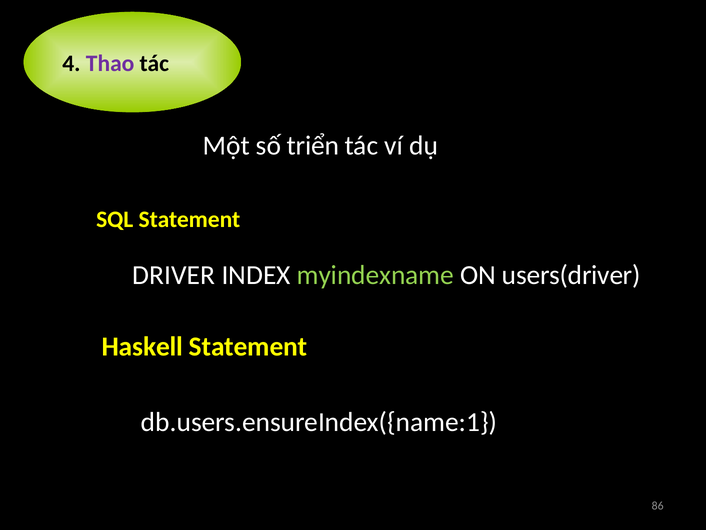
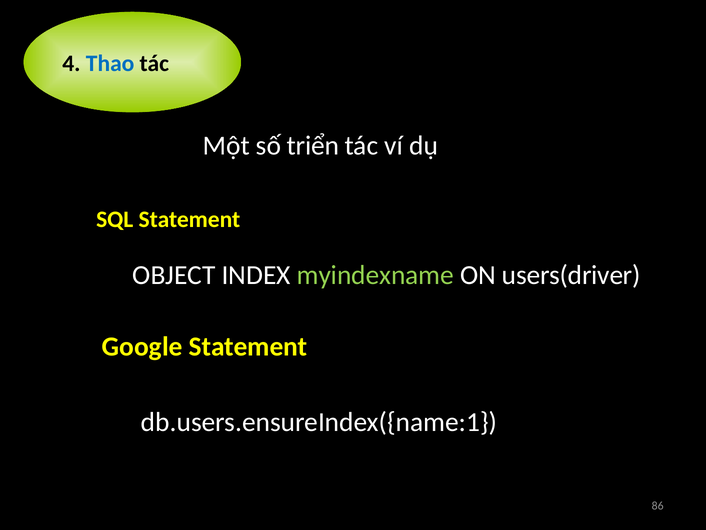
Thao colour: purple -> blue (110, 64)
DRIVER: DRIVER -> OBJECT (174, 275)
Haskell: Haskell -> Google (142, 346)
